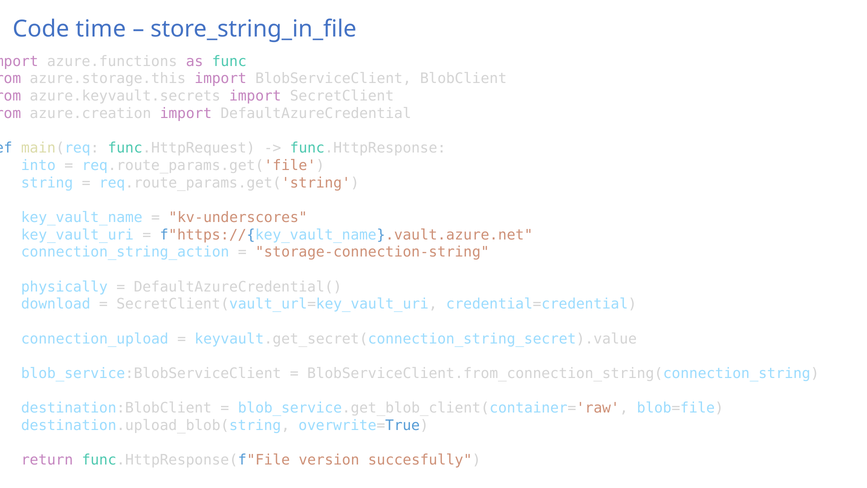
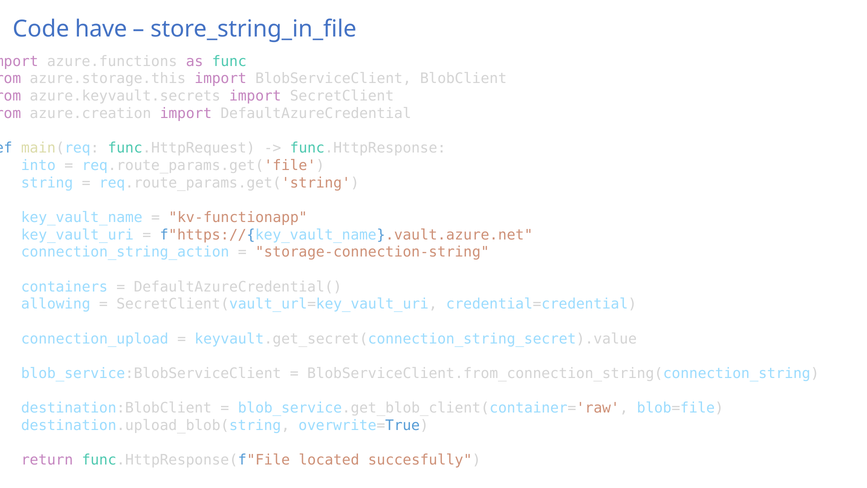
time: time -> have (101, 29)
kv-underscores: kv-underscores -> kv-functionapp (238, 217)
physically: physically -> containers (64, 287)
download: download -> allowing (56, 304)
version: version -> located (329, 460)
